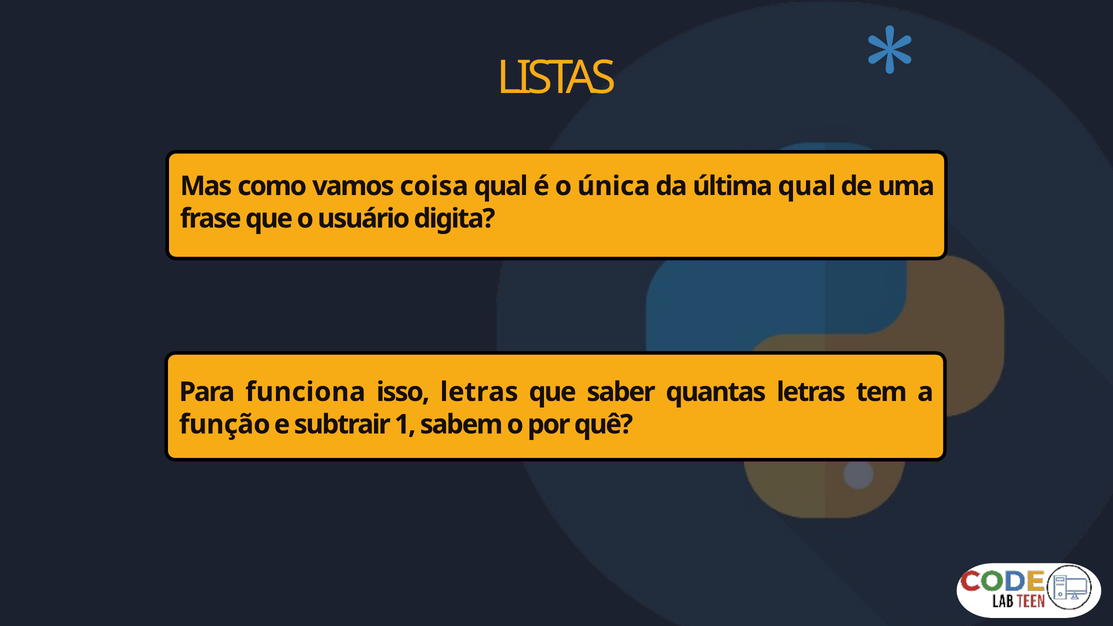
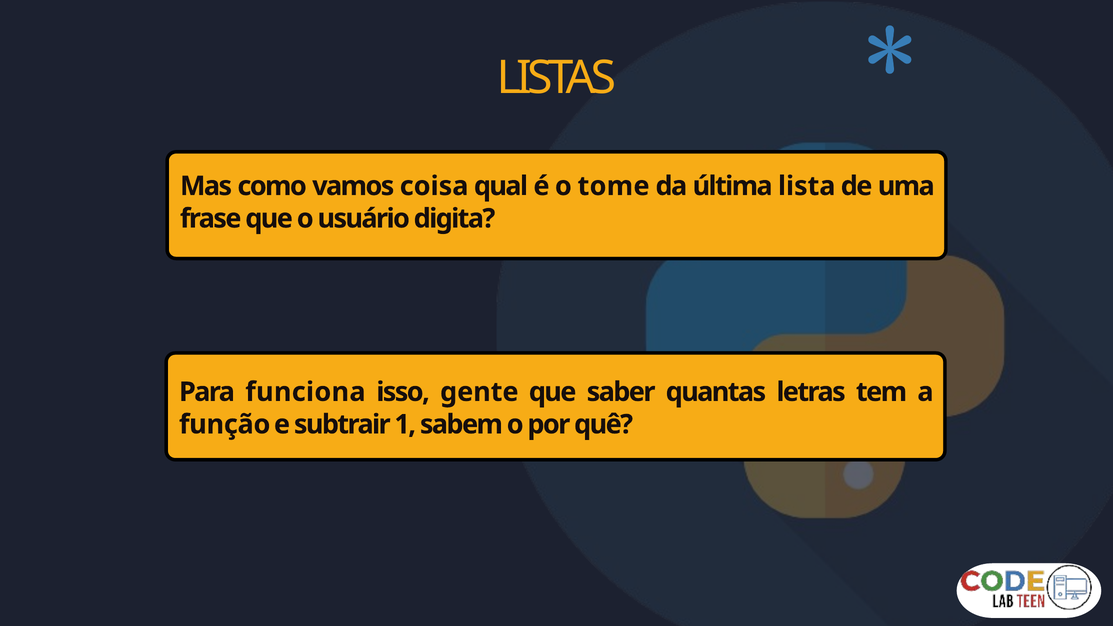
única: única -> tome (614, 186)
última qual: qual -> lista (807, 186)
isso letras: letras -> gente (479, 392)
